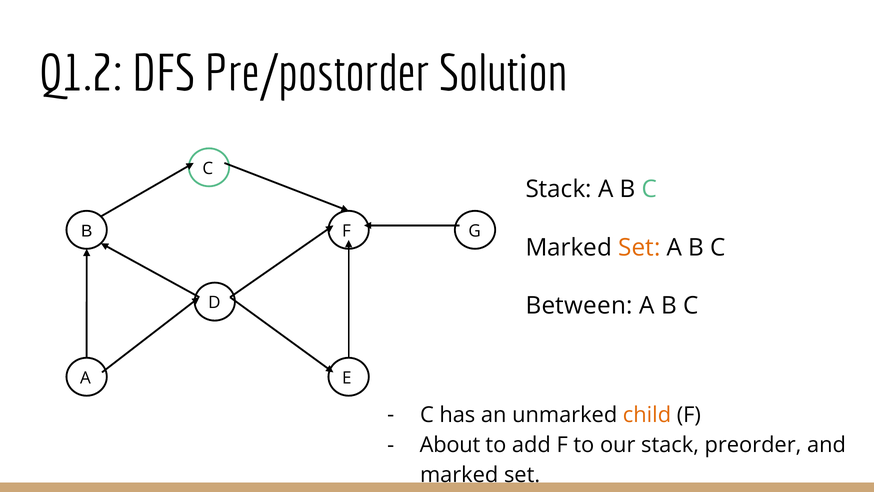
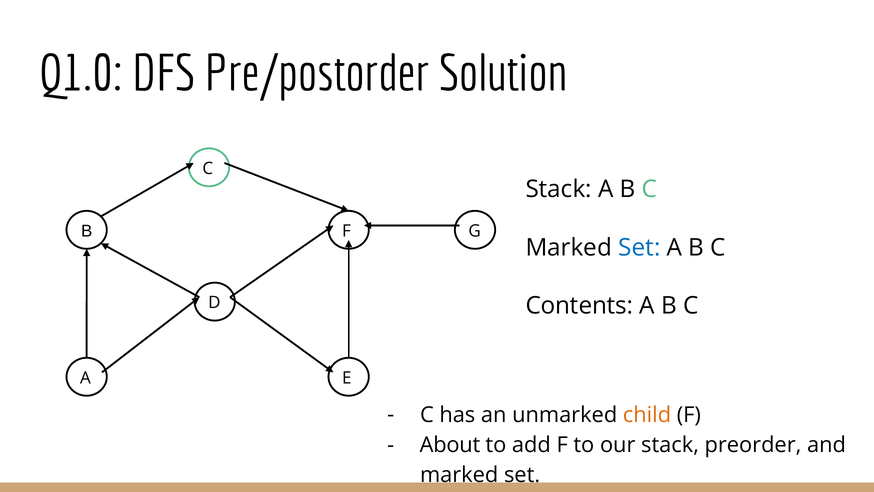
Q1.2: Q1.2 -> Q1.0 (80, 74)
Set colour: orange -> blue (639, 247)
Between: Between -> Contents (579, 306)
